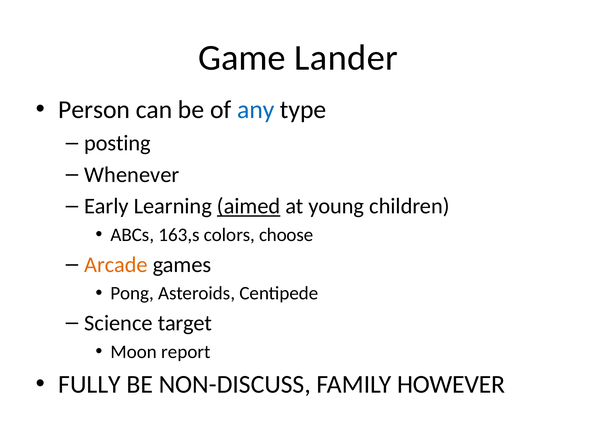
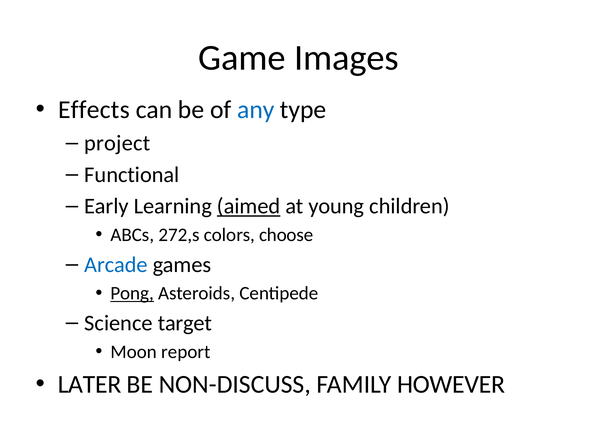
Lander: Lander -> Images (346, 58)
Person: Person -> Effects (94, 110)
posting: posting -> project (117, 143)
Whenever: Whenever -> Functional (132, 175)
163,s: 163,s -> 272,s (179, 235)
Arcade colour: orange -> blue (116, 265)
Pong underline: none -> present (132, 293)
FULLY: FULLY -> LATER (90, 384)
